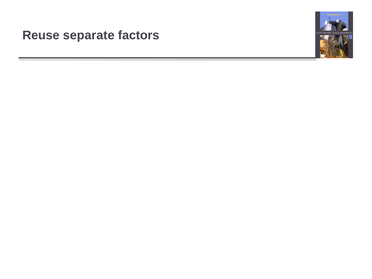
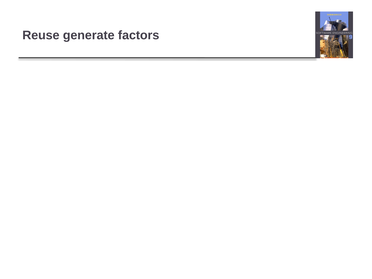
separate: separate -> generate (89, 35)
